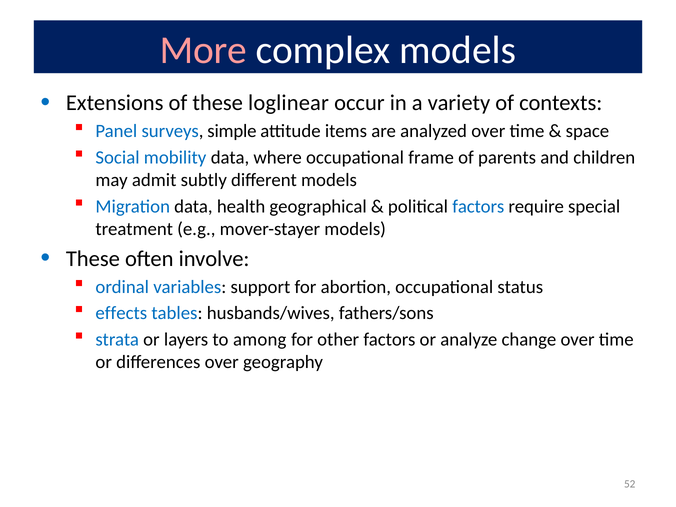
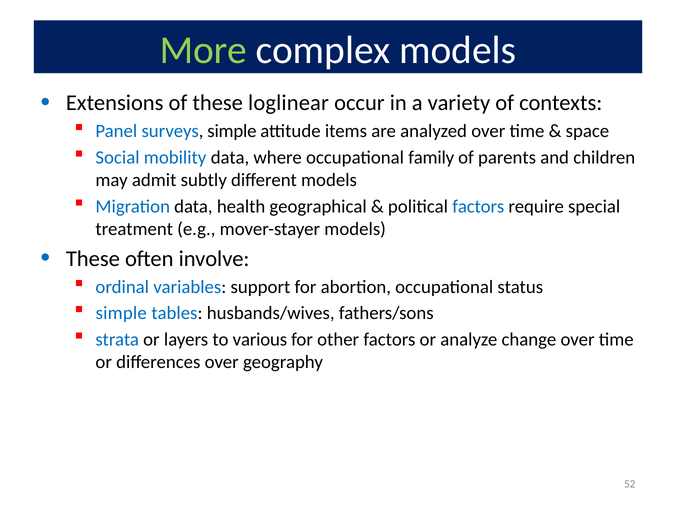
More colour: pink -> light green (203, 50)
frame: frame -> family (431, 158)
effects: effects -> simple (121, 313)
among: among -> various (260, 340)
